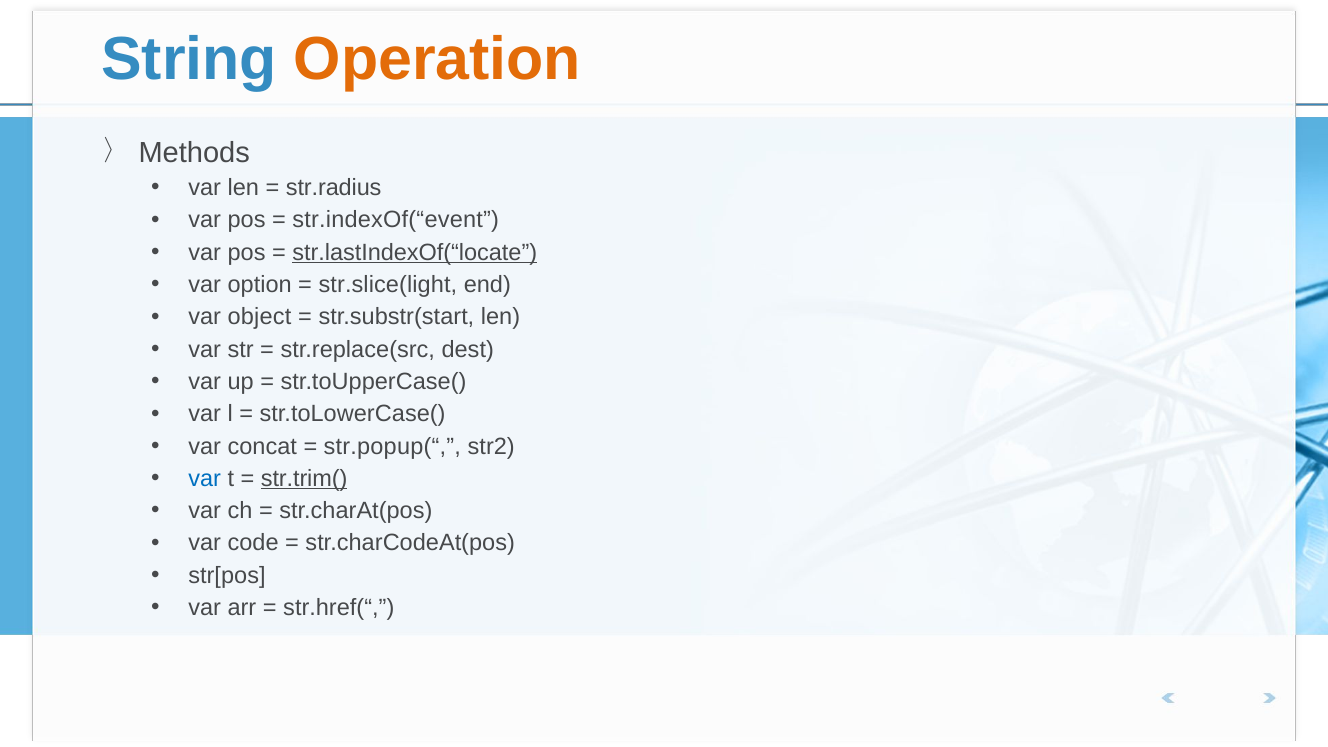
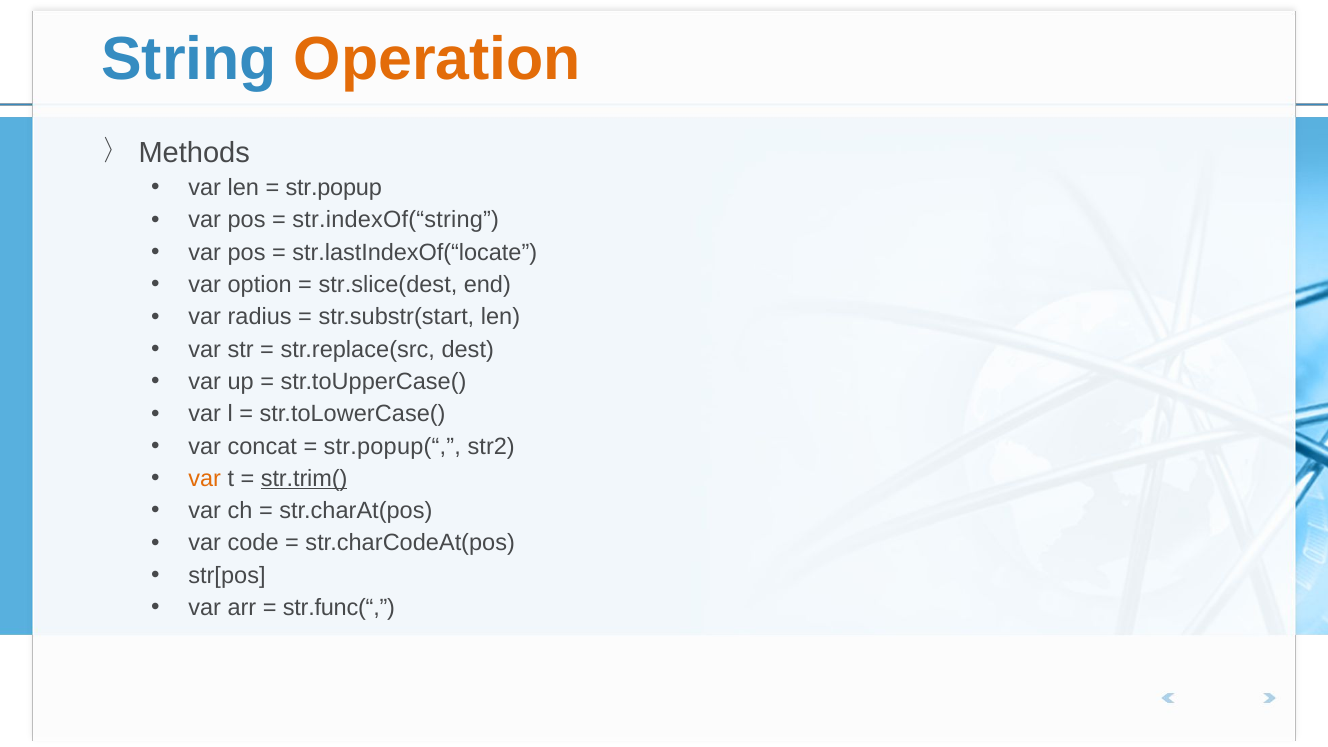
str.radius: str.radius -> str.popup (334, 188)
str.indexOf(“event: str.indexOf(“event -> str.indexOf(“string (396, 220)
str.lastIndexOf(“locate underline: present -> none (415, 252)
str.slice(light: str.slice(light -> str.slice(dest (388, 285)
object: object -> radius (260, 317)
var colour: blue -> orange (205, 479)
str.href(“: str.href(“ -> str.func(“ (339, 608)
